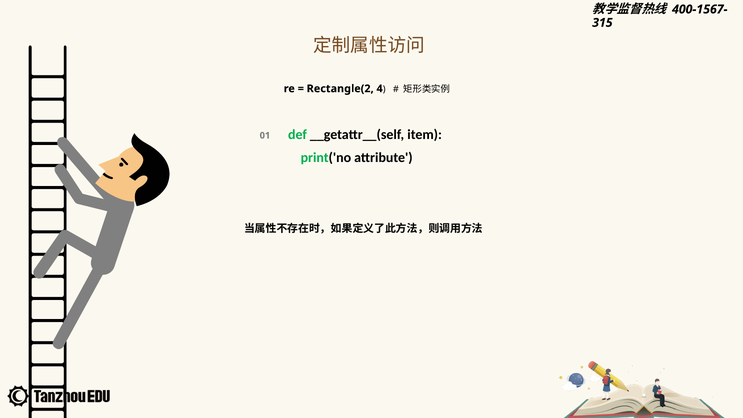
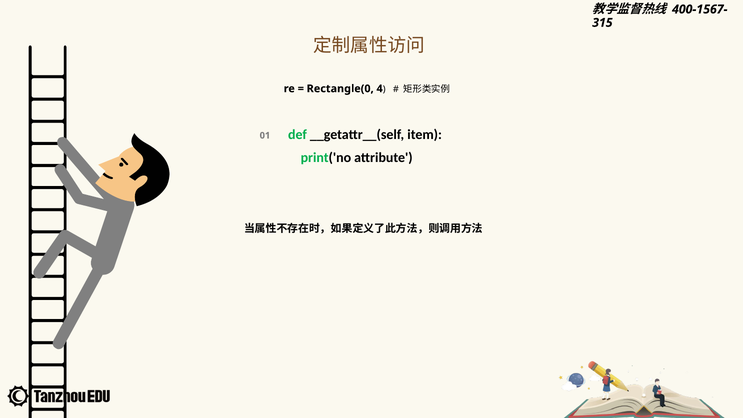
Rectangle(2: Rectangle(2 -> Rectangle(0 (340, 89)
